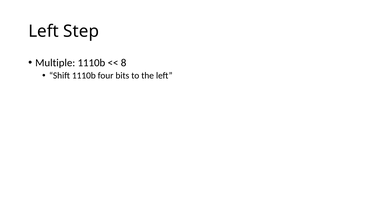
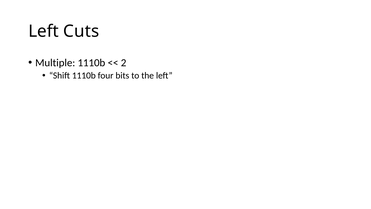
Step: Step -> Cuts (81, 31)
8: 8 -> 2 (124, 63)
